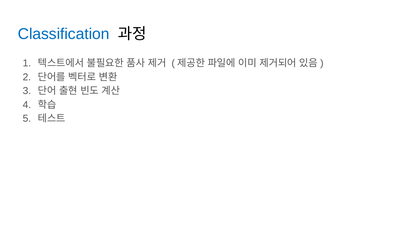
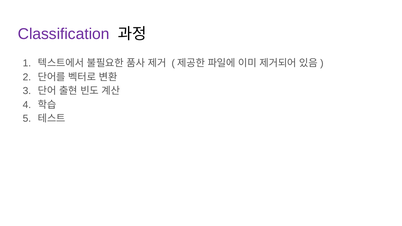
Classification colour: blue -> purple (64, 34)
